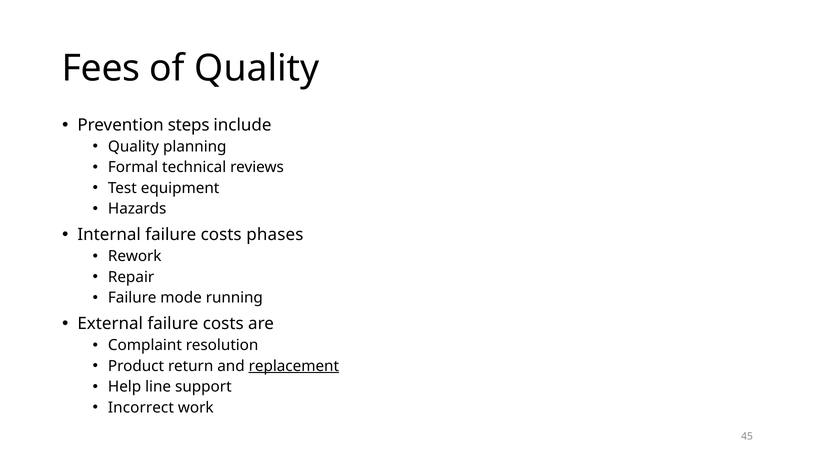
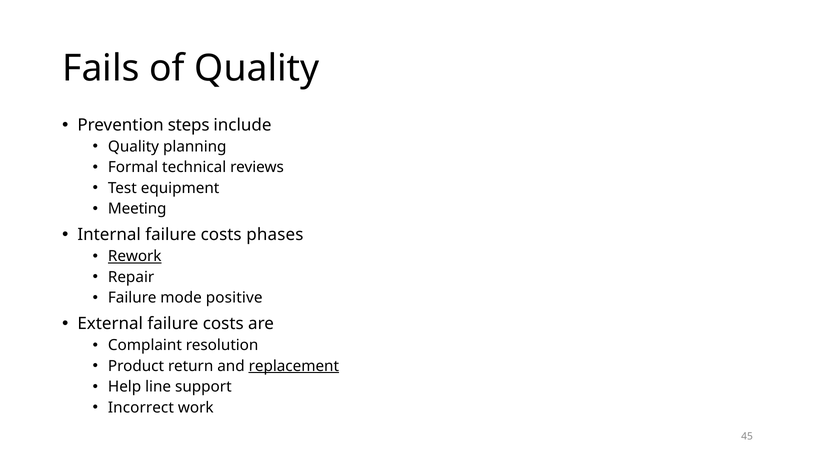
Fees: Fees -> Fails (101, 68)
Hazards: Hazards -> Meeting (137, 209)
Rework underline: none -> present (135, 257)
running: running -> positive (234, 298)
